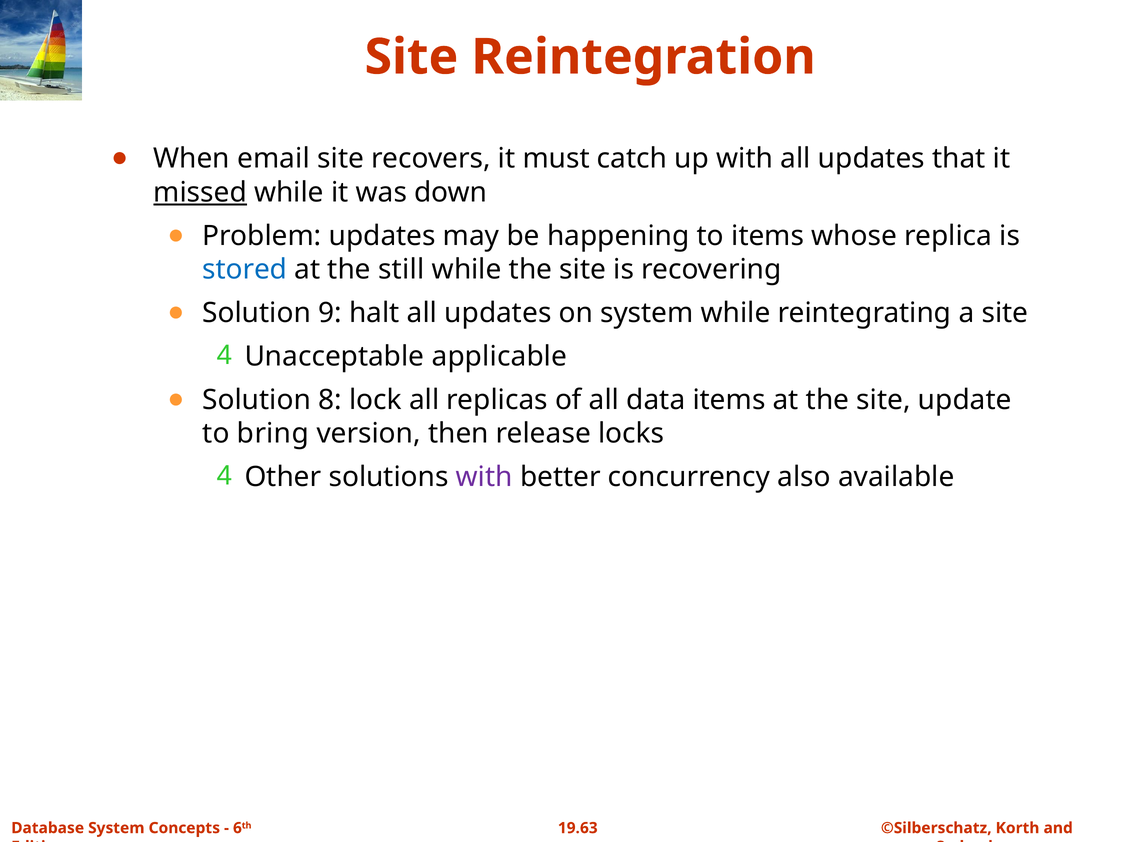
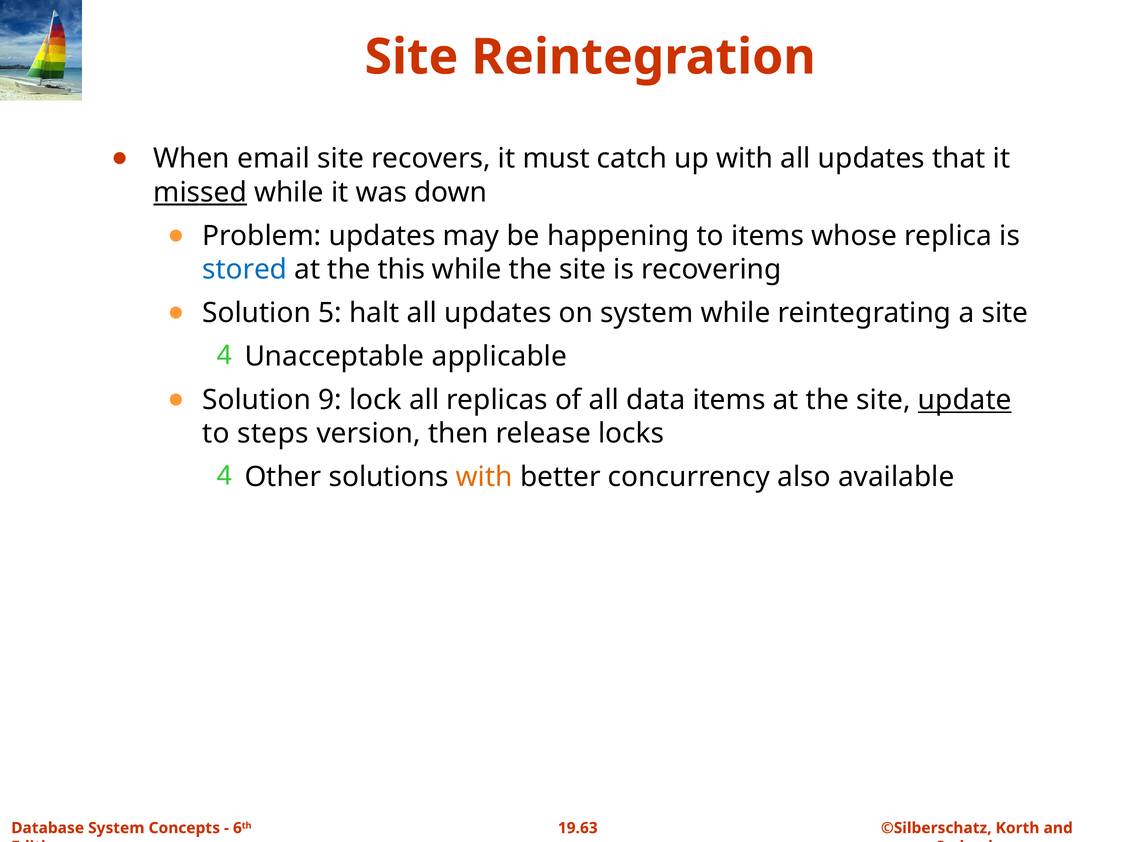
still: still -> this (402, 270)
9: 9 -> 5 (330, 313)
8: 8 -> 9 (330, 400)
update underline: none -> present (965, 400)
bring: bring -> steps (273, 434)
with colour: purple -> orange (484, 477)
